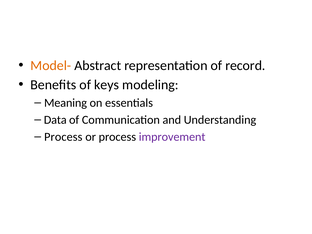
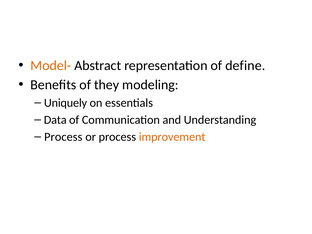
record: record -> define (245, 65)
keys: keys -> they (107, 85)
Meaning: Meaning -> Uniquely (66, 103)
improvement colour: purple -> orange (172, 137)
